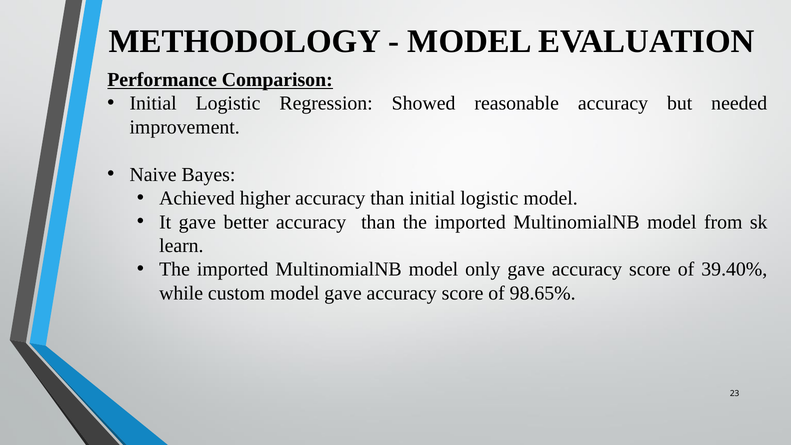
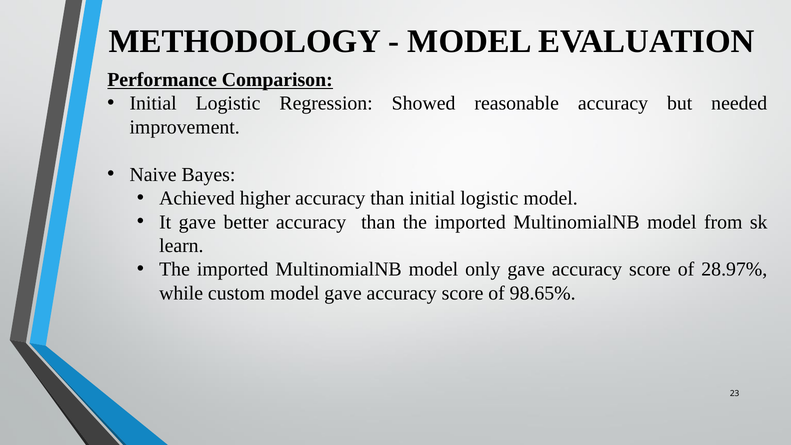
39.40%: 39.40% -> 28.97% (734, 269)
